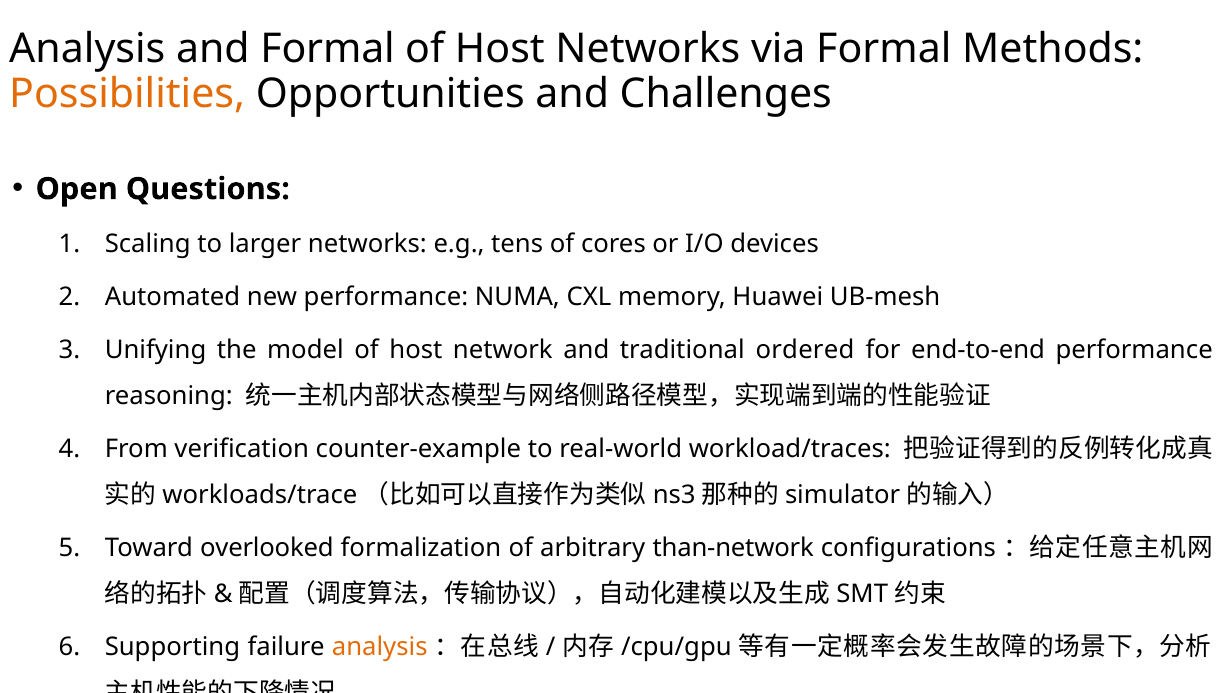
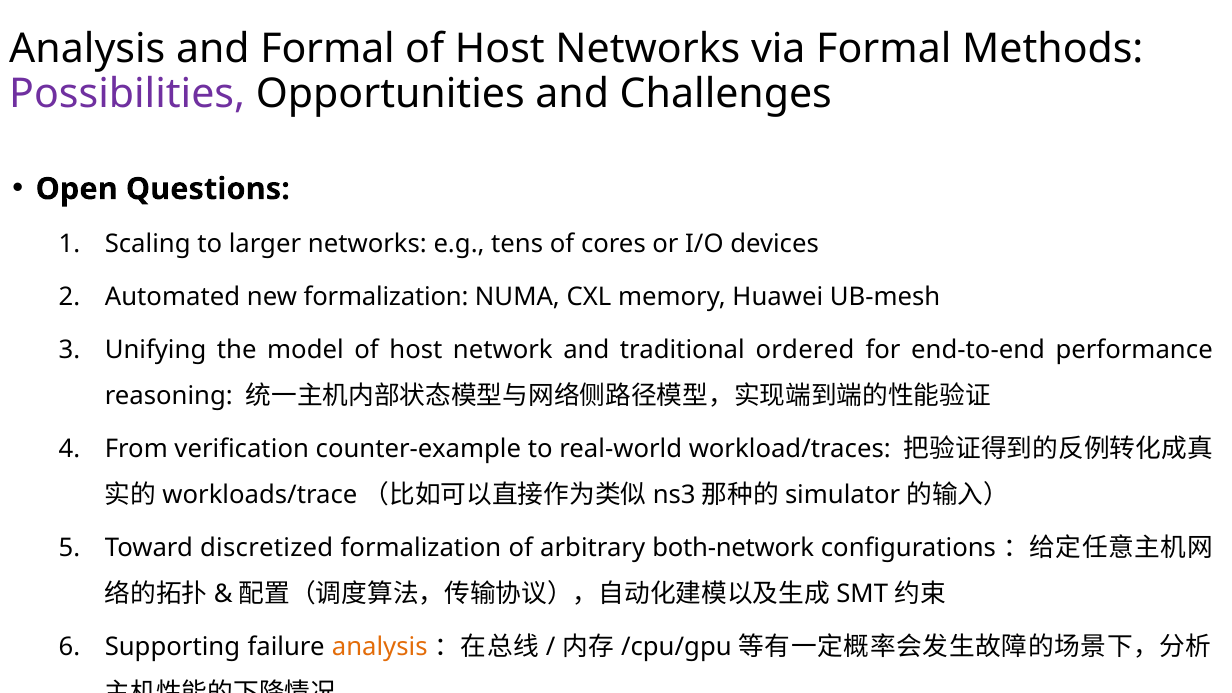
Possibilities colour: orange -> purple (127, 94)
new performance: performance -> formalization (386, 297)
overlooked: overlooked -> discretized (267, 548)
than-network: than-network -> both-network (733, 548)
